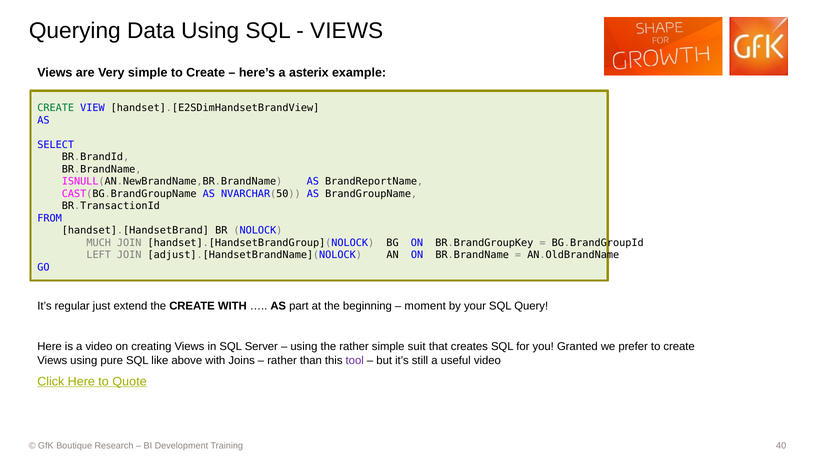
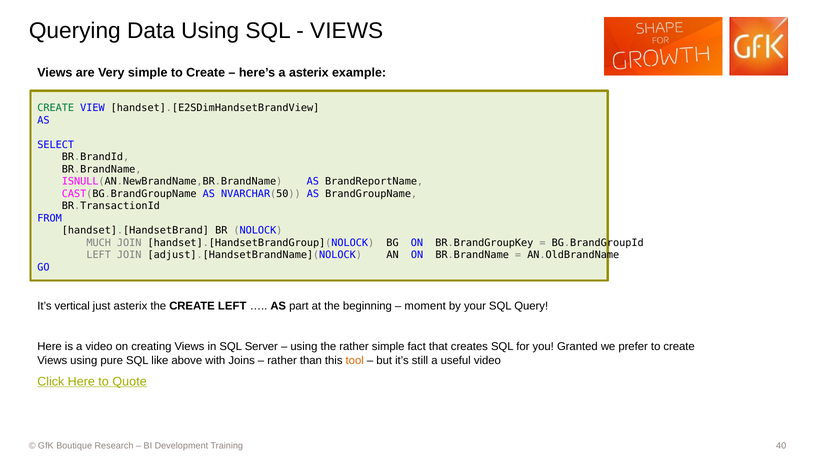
regular: regular -> vertical (72, 306)
just extend: extend -> asterix (130, 306)
CREATE WITH: WITH -> LEFT (232, 306)
suit: suit -> fact (417, 347)
tool colour: purple -> orange (355, 361)
